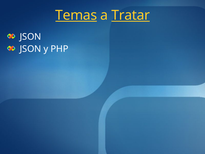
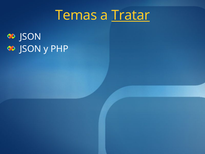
Temas underline: present -> none (76, 15)
